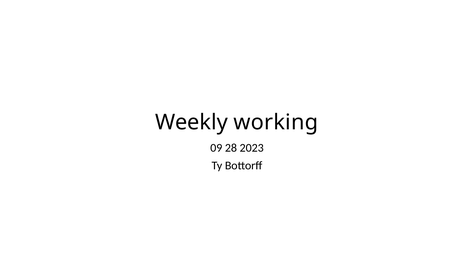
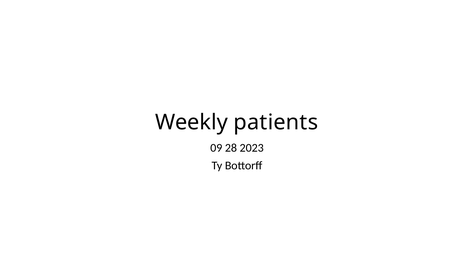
working: working -> patients (276, 123)
